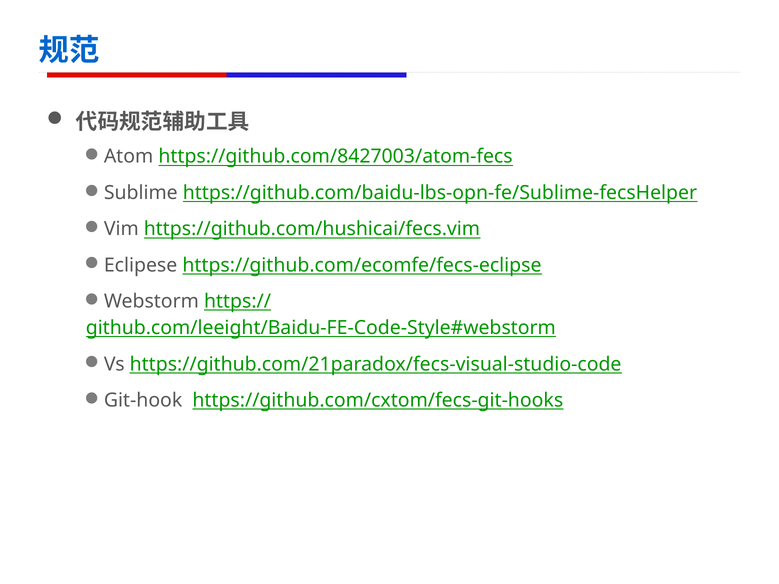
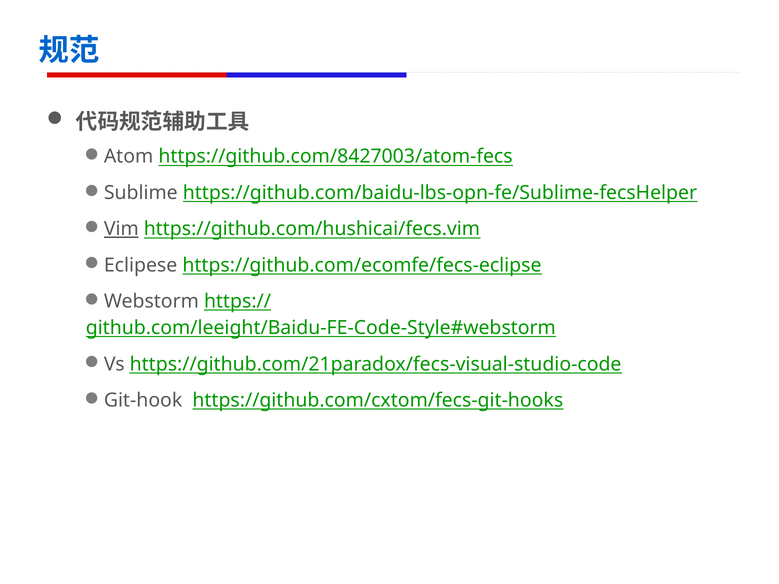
Vim underline: none -> present (121, 229)
